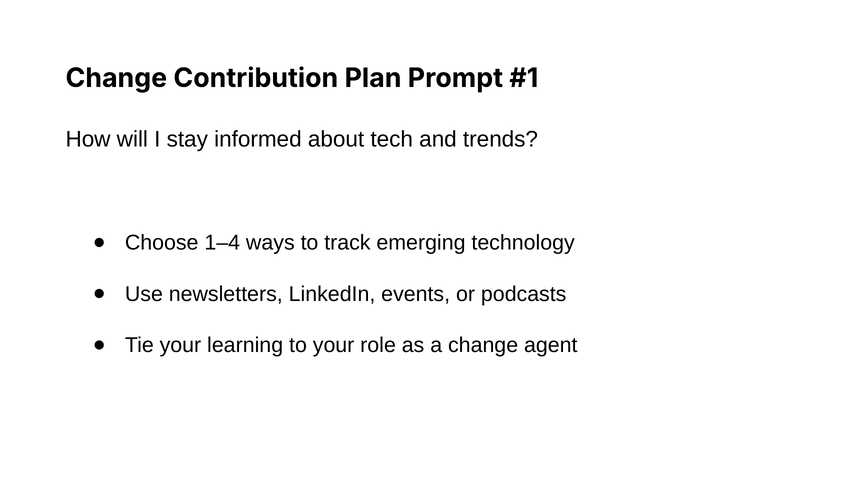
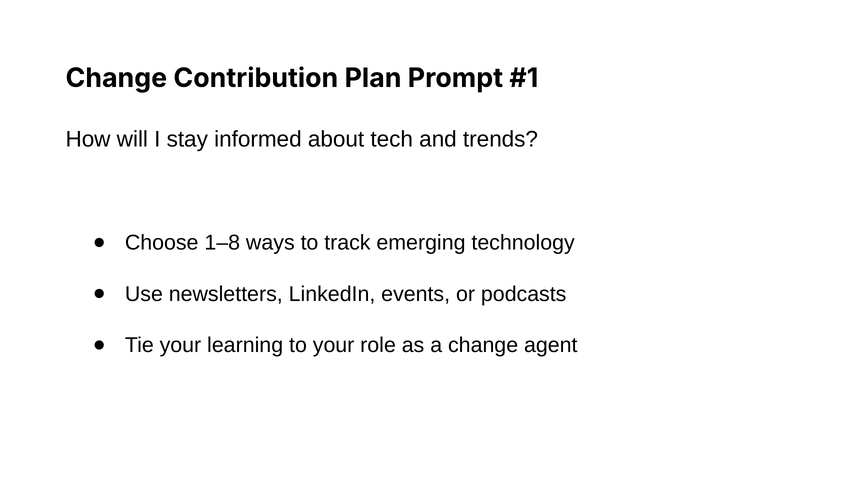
1–4: 1–4 -> 1–8 (222, 243)
